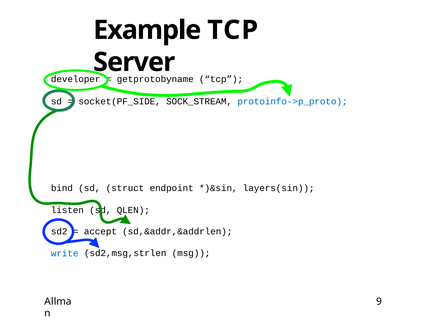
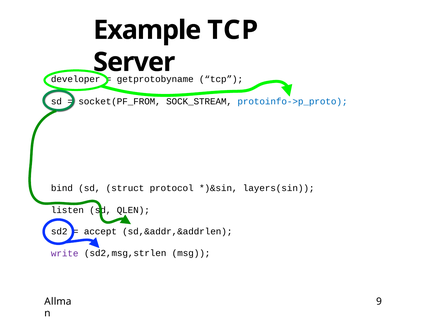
socket(PF_SIDE: socket(PF_SIDE -> socket(PF_FROM (120, 101)
endpoint: endpoint -> protocol (172, 188)
write colour: blue -> purple (65, 254)
